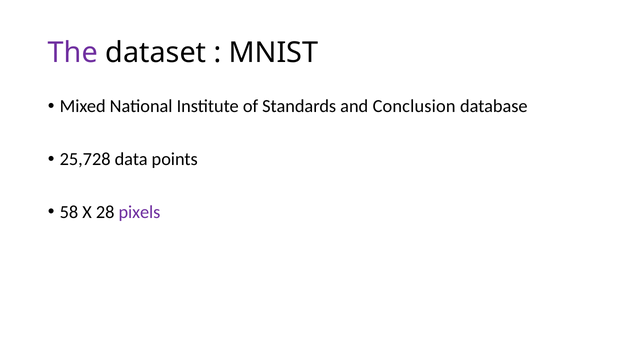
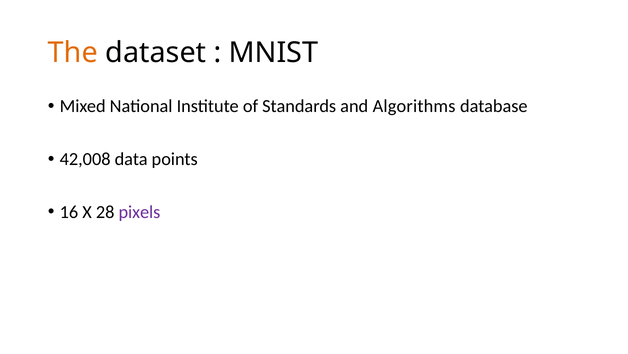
The colour: purple -> orange (73, 53)
Conclusion: Conclusion -> Algorithms (414, 106)
25,728: 25,728 -> 42,008 (85, 159)
58: 58 -> 16 (69, 212)
